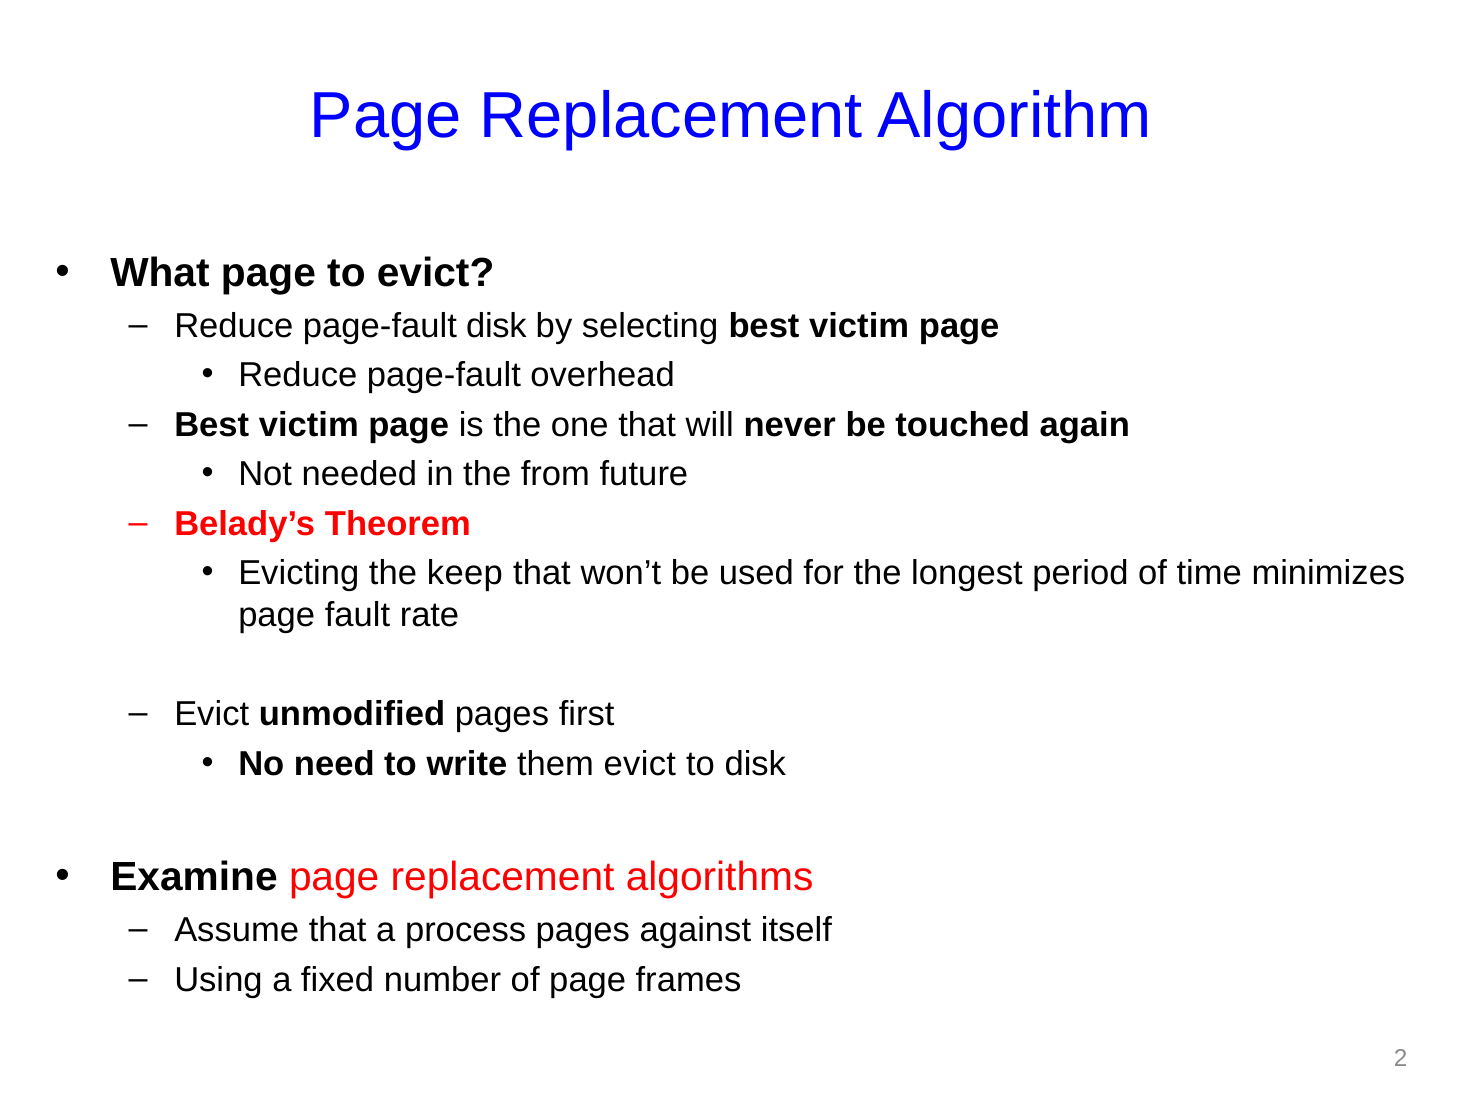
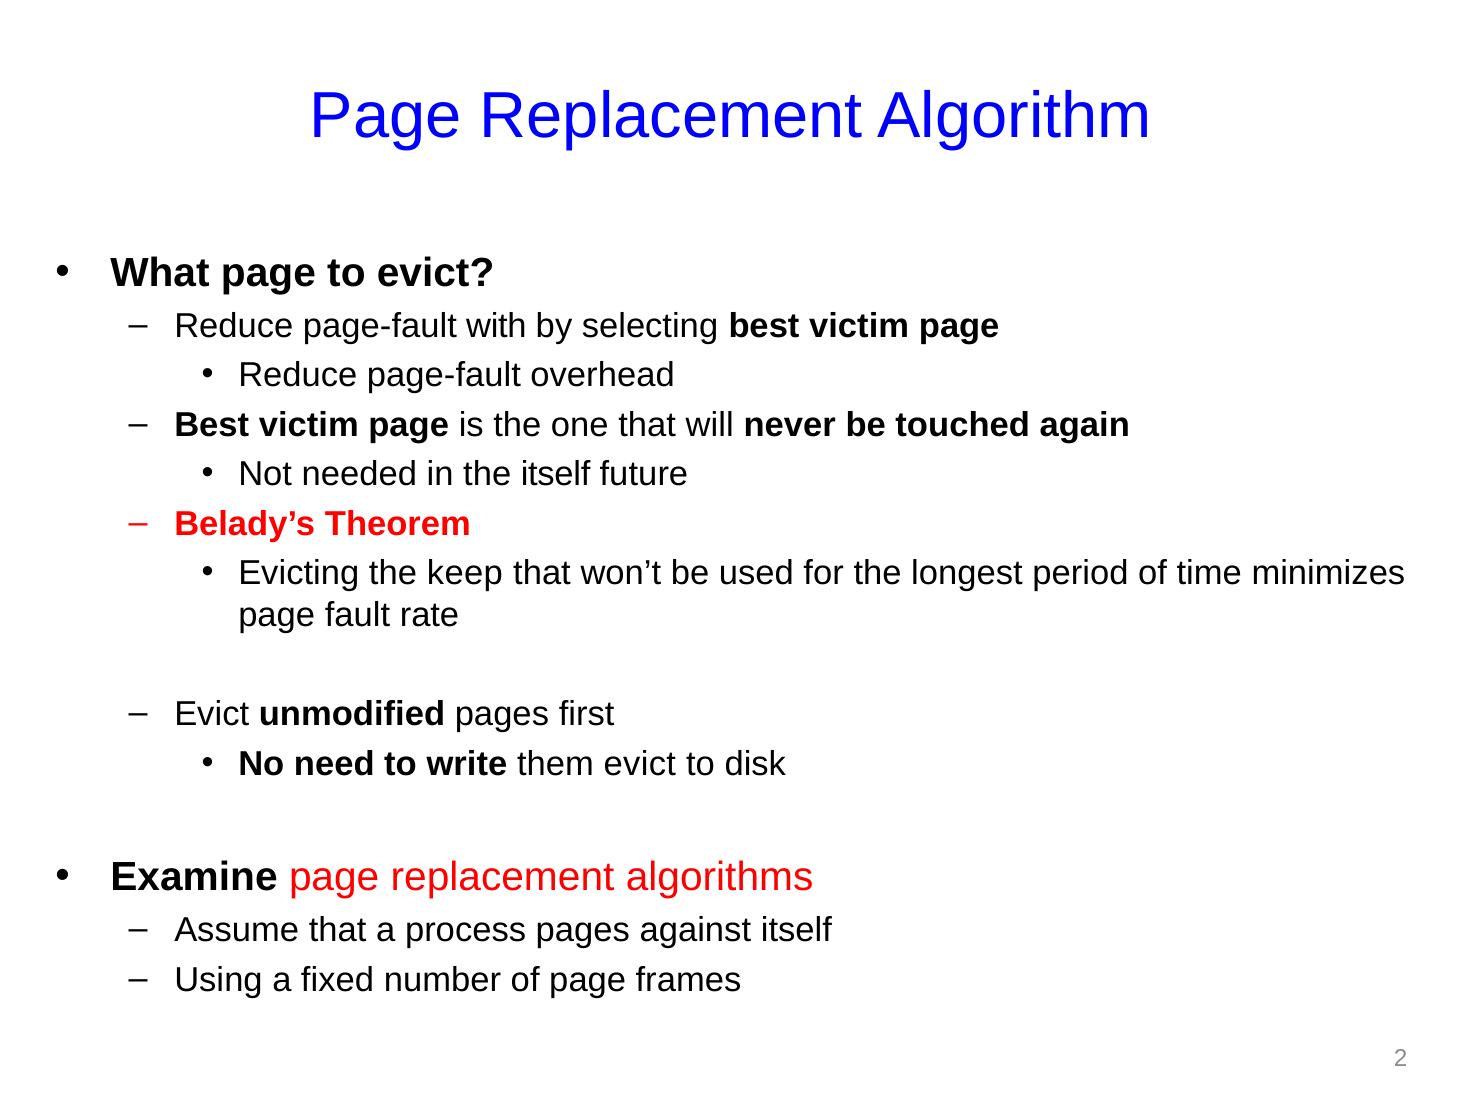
page-fault disk: disk -> with (496, 326)
the from: from -> itself (556, 474)
